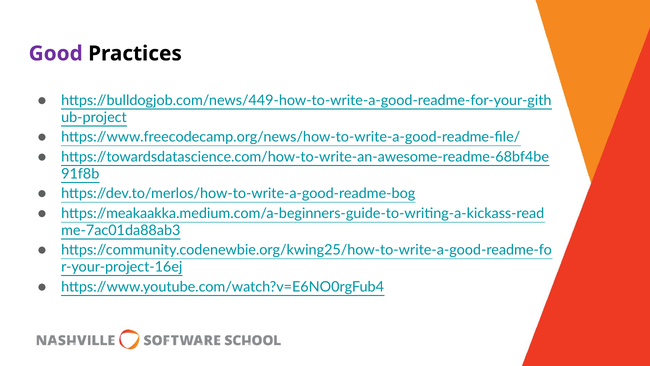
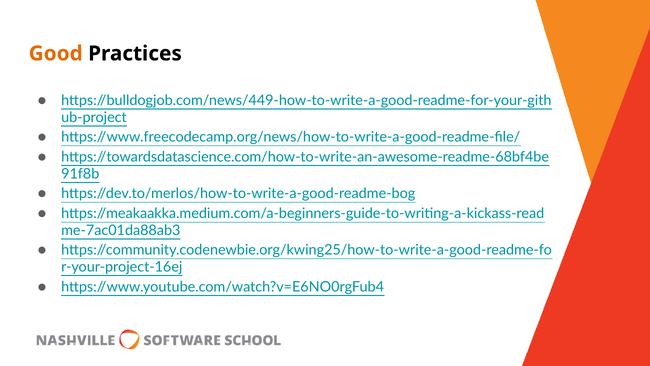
Good colour: purple -> orange (56, 53)
